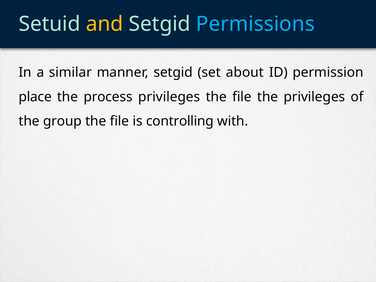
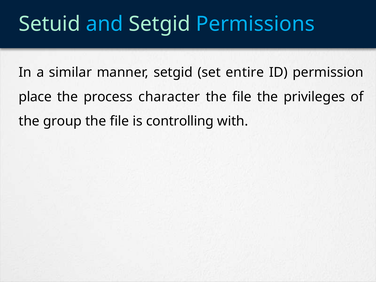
and colour: yellow -> light blue (105, 24)
about: about -> entire (245, 72)
process privileges: privileges -> character (169, 97)
